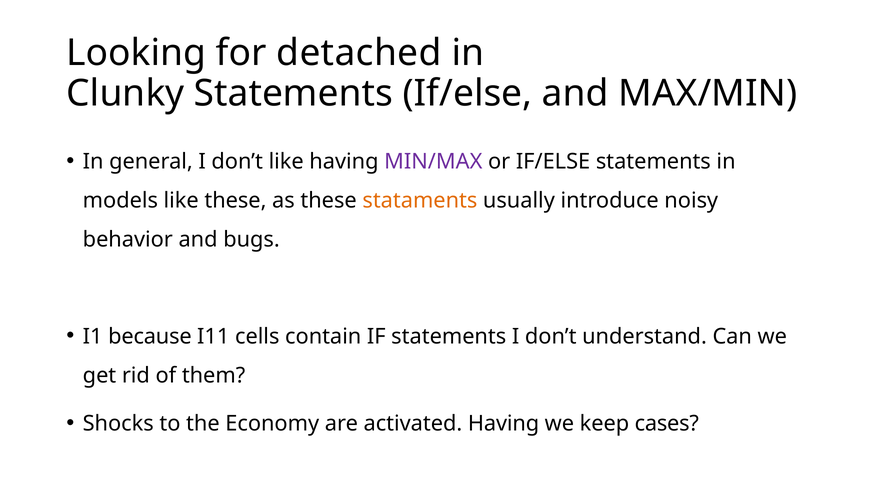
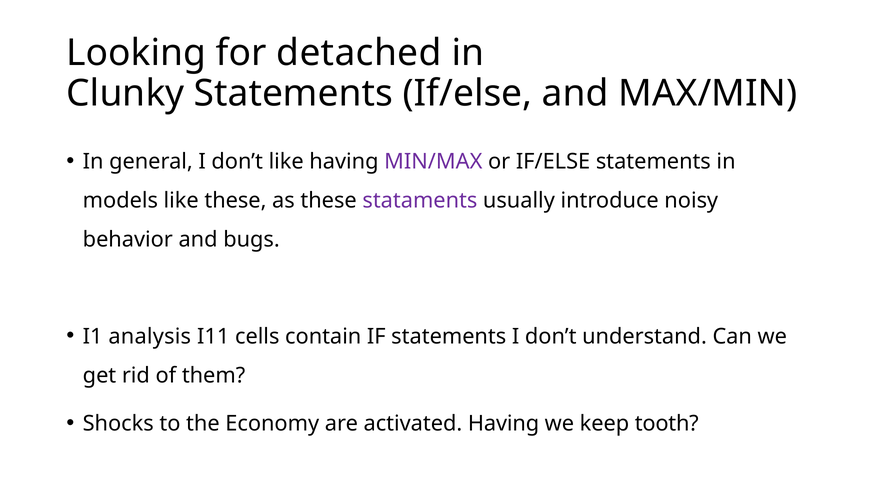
stataments colour: orange -> purple (420, 201)
because: because -> analysis (150, 336)
cases: cases -> tooth (667, 424)
